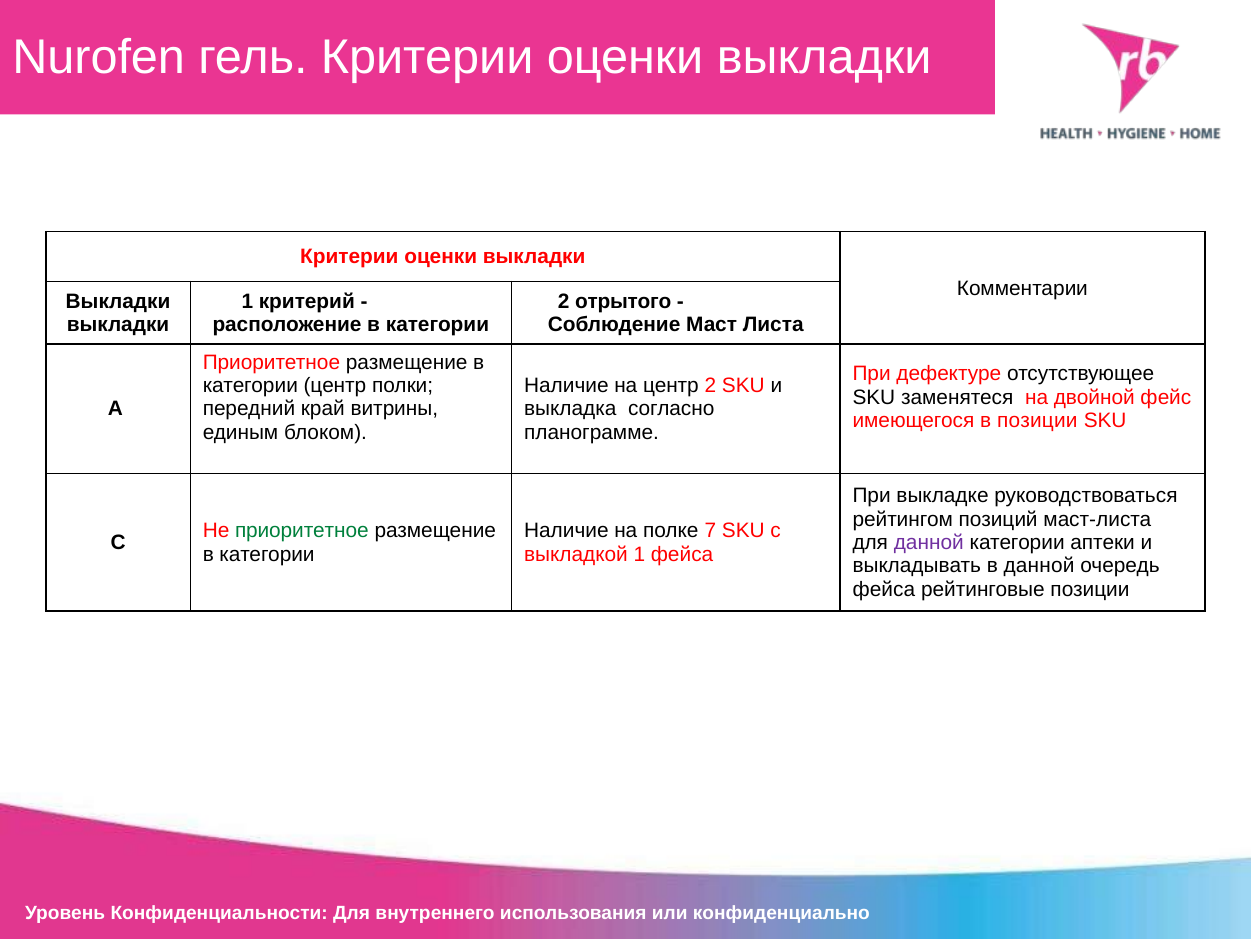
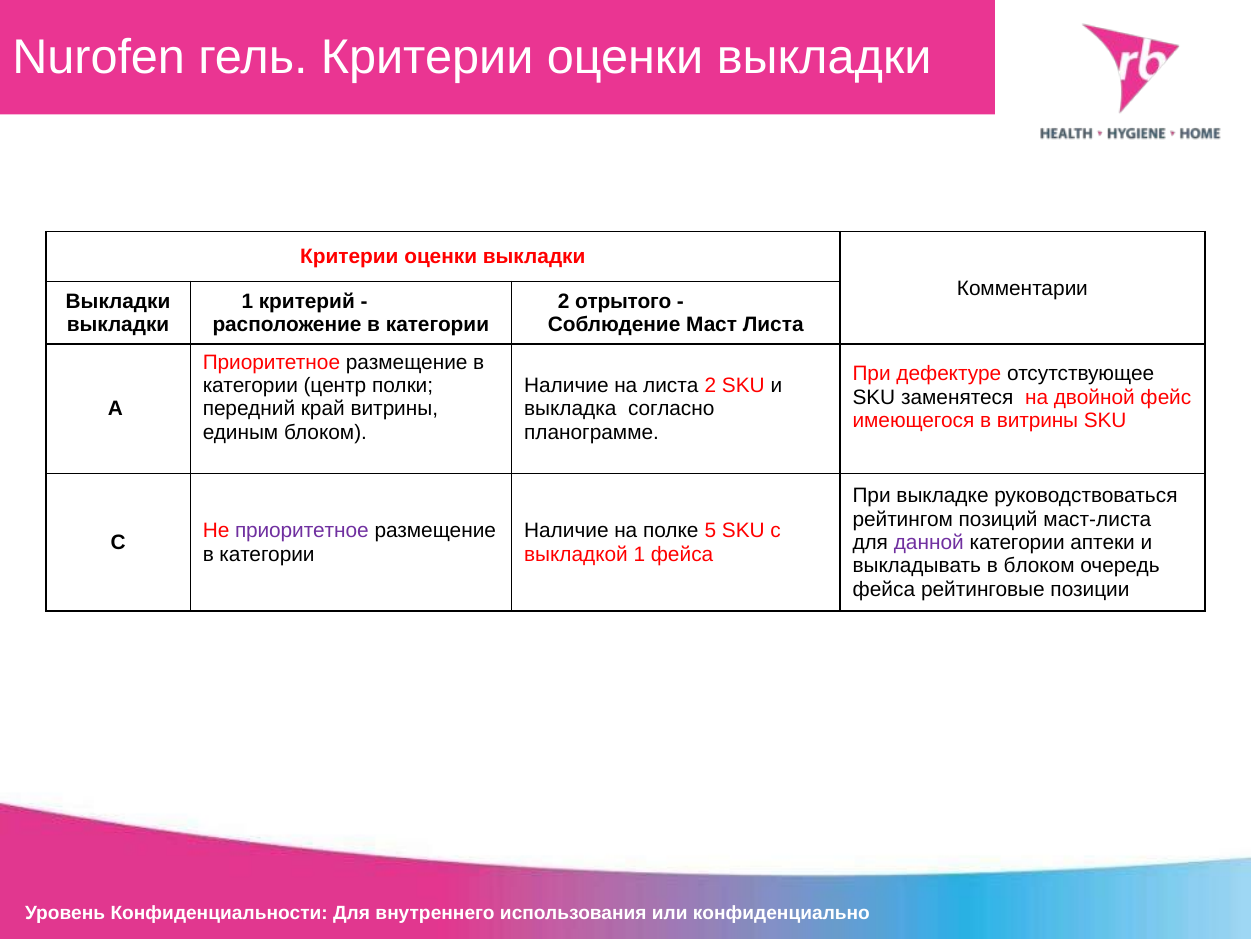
на центр: центр -> листа (671, 385)
в позиции: позиции -> витрины (1038, 420)
приоритетное colour: green -> purple (302, 530)
7: 7 -> 5 (711, 530)
в данной: данной -> блоком (1039, 565)
